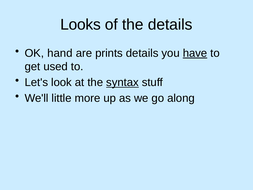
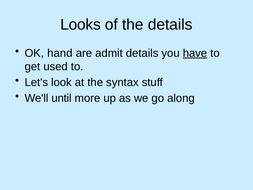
prints: prints -> admit (109, 53)
syntax underline: present -> none (122, 82)
little: little -> until (62, 98)
